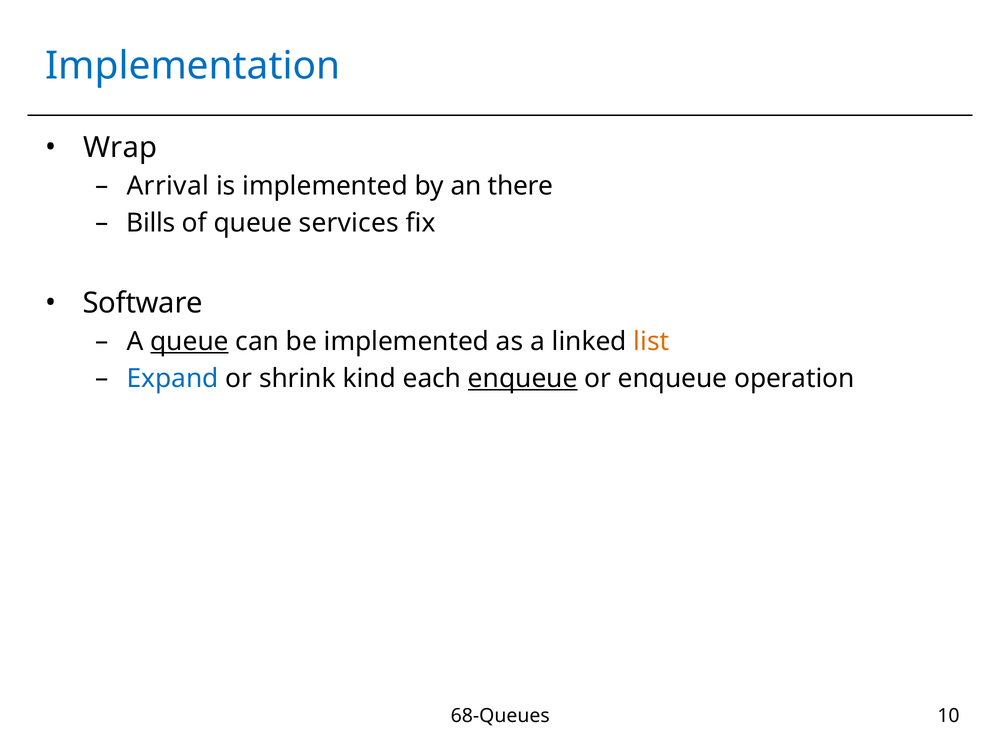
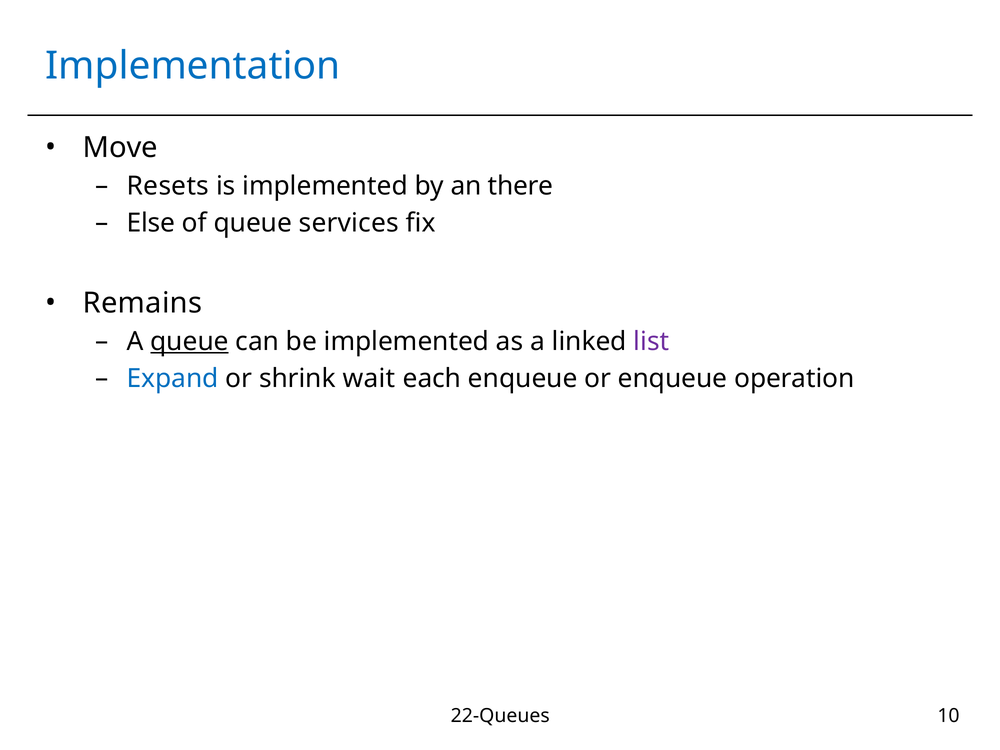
Wrap: Wrap -> Move (120, 148)
Arrival: Arrival -> Resets (168, 186)
Bills: Bills -> Else (151, 223)
Software: Software -> Remains (142, 303)
list colour: orange -> purple (651, 341)
kind: kind -> wait (369, 378)
enqueue underline: present -> none (523, 378)
68-Queues: 68-Queues -> 22-Queues (500, 716)
